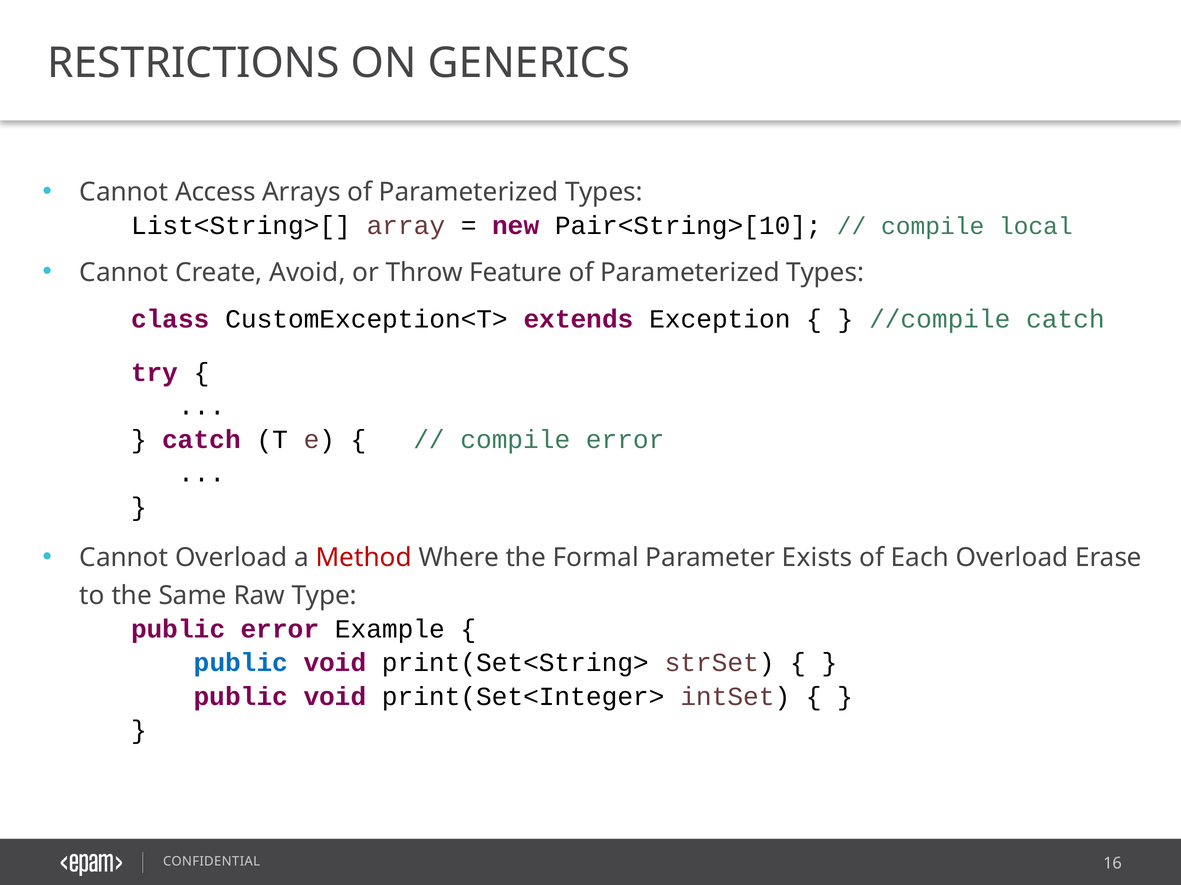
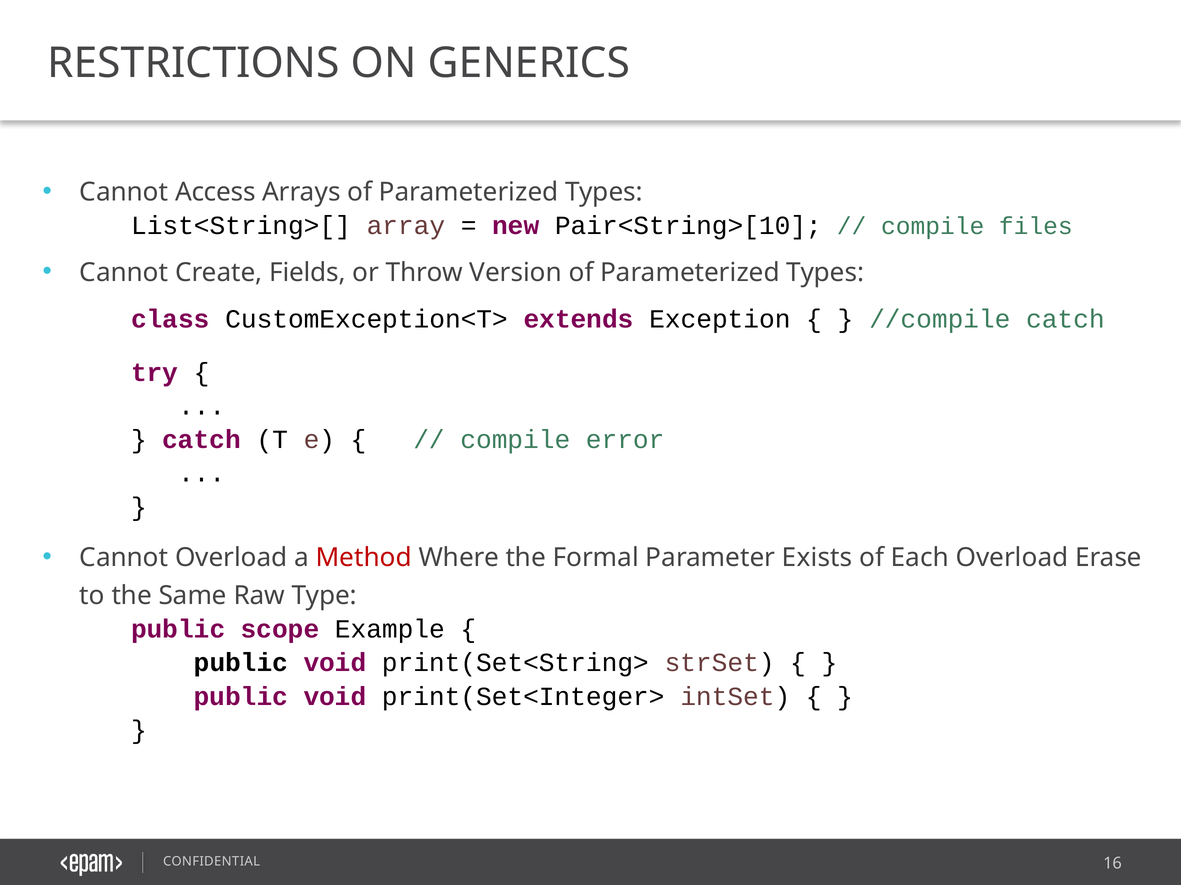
local: local -> files (1036, 226)
Avoid: Avoid -> Fields (308, 273)
Feature: Feature -> Version (516, 273)
public error: error -> scope (280, 630)
public colour: blue -> black (241, 663)
